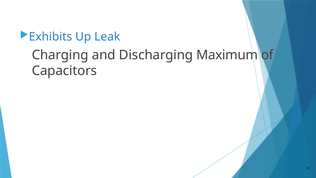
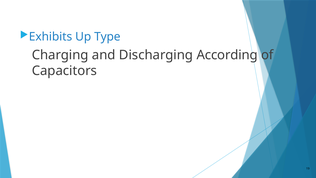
Leak: Leak -> Type (107, 37)
Maximum: Maximum -> According (227, 55)
